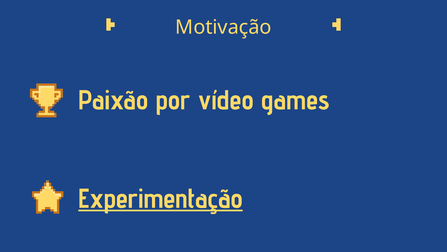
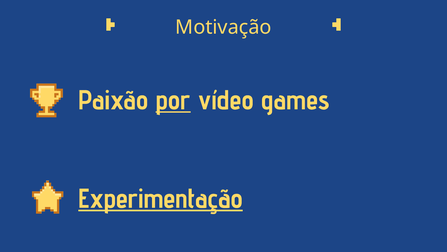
por underline: none -> present (173, 100)
